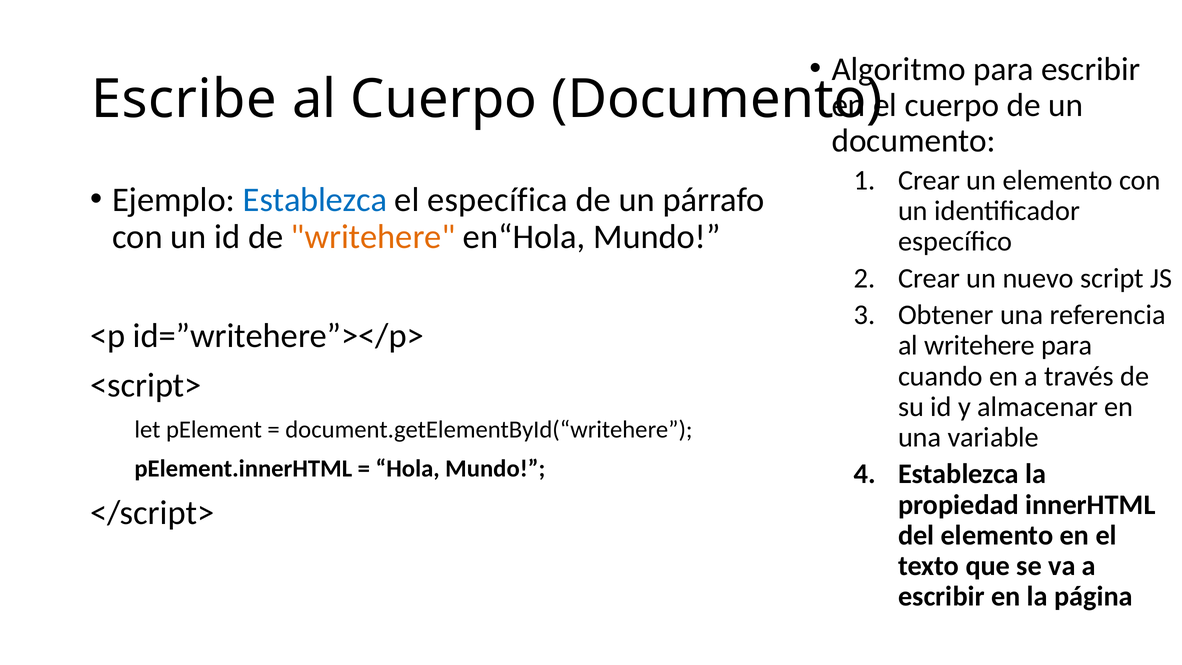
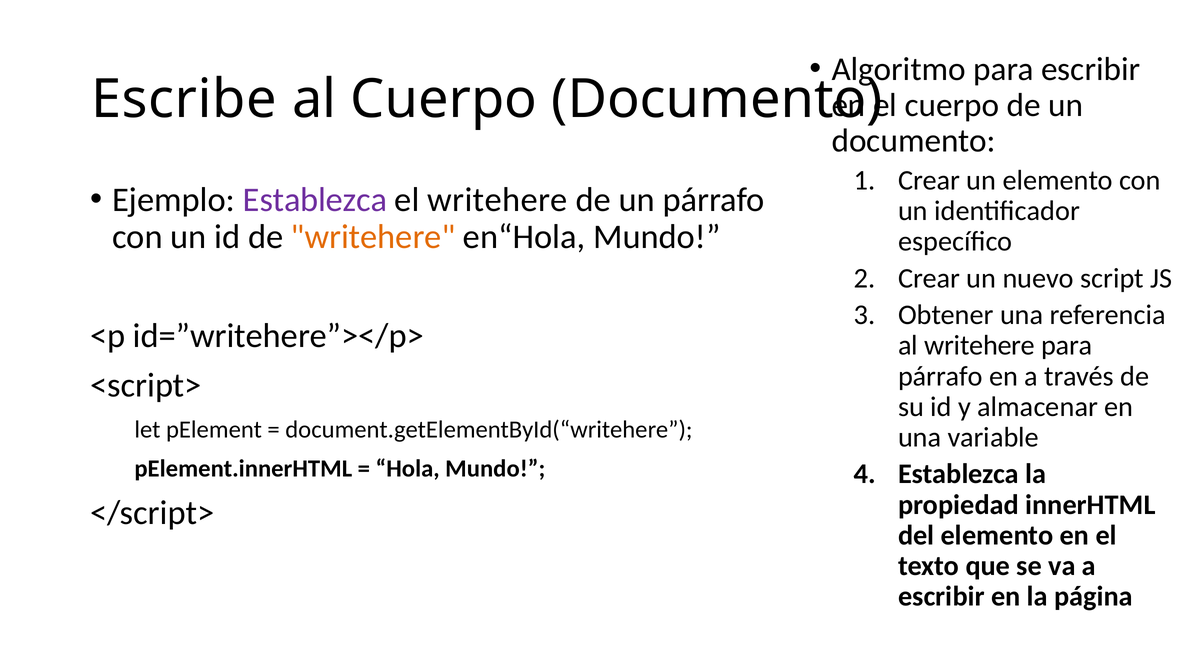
Establezca colour: blue -> purple (315, 200)
el específica: específica -> writehere (497, 200)
cuando: cuando -> párrafo (940, 376)
